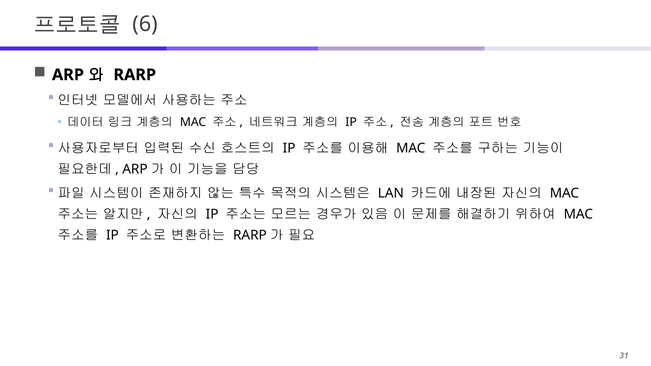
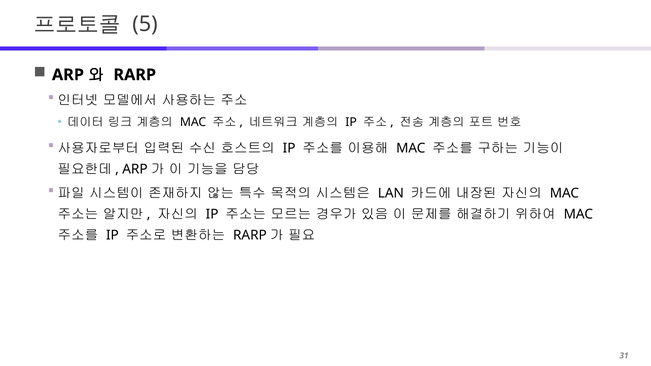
6: 6 -> 5 (145, 24)
